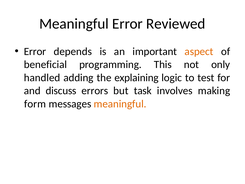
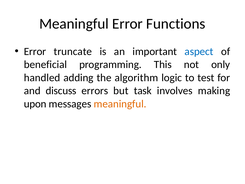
Reviewed: Reviewed -> Functions (176, 24)
depends: depends -> truncate (73, 51)
aspect colour: orange -> blue (199, 51)
explaining: explaining -> algorithm (136, 78)
form: form -> upon (35, 104)
